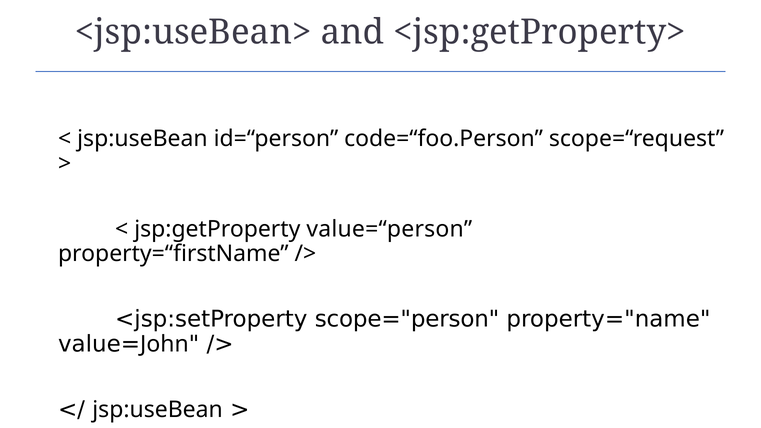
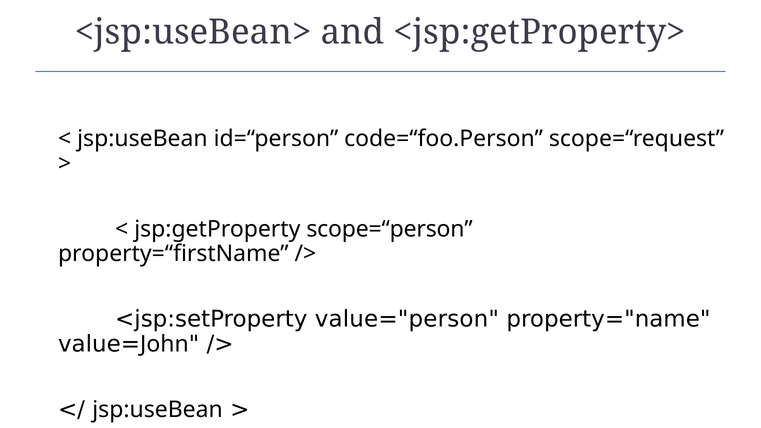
value=“person: value=“person -> scope=“person (390, 229)
scope="person: scope="person -> value="person (407, 319)
